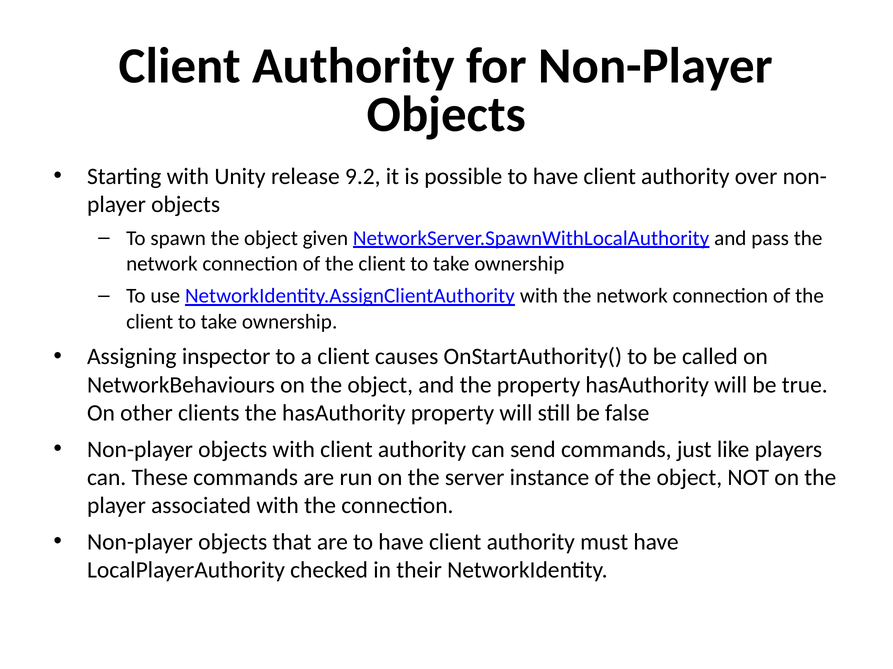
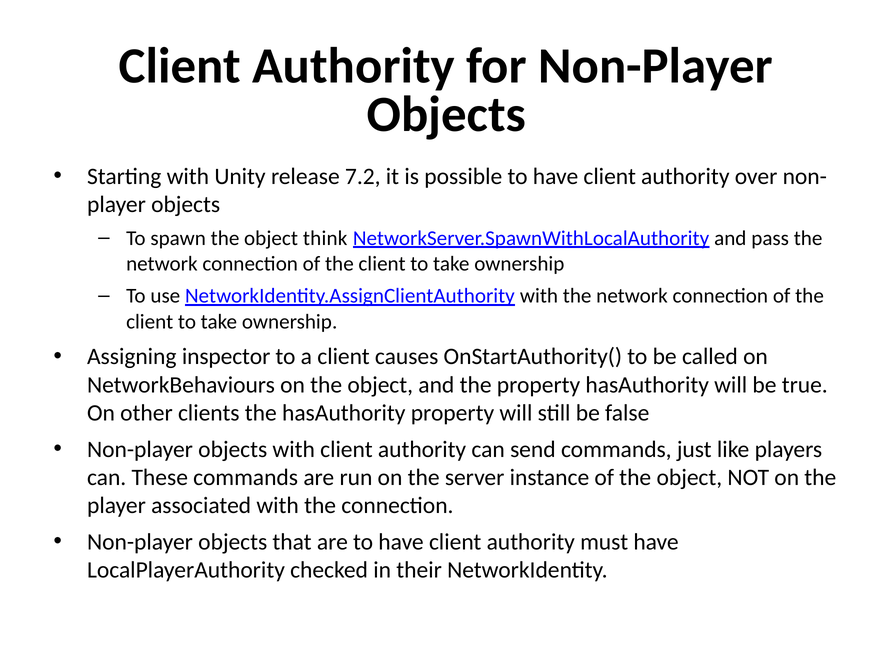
9.2: 9.2 -> 7.2 (363, 177)
given: given -> think (325, 238)
